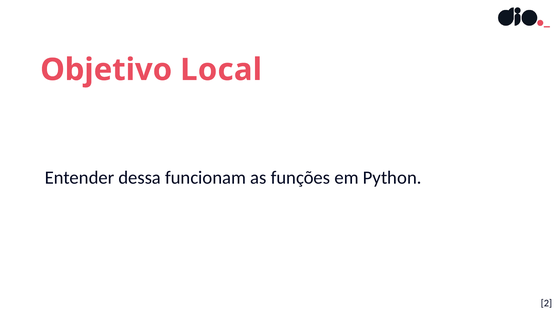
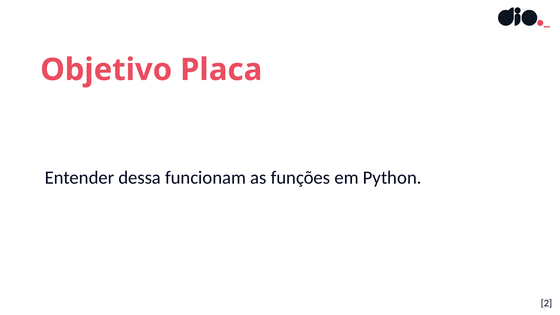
Local: Local -> Placa (221, 70)
